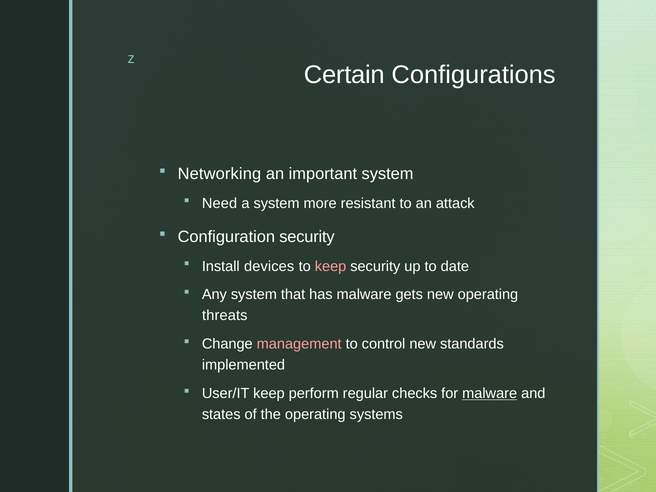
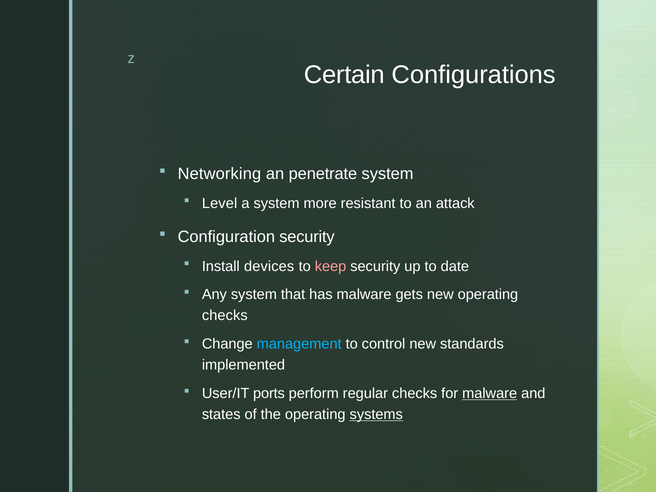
important: important -> penetrate (323, 174)
Need: Need -> Level (220, 203)
threats: threats -> checks (225, 316)
management colour: pink -> light blue (299, 344)
User/IT keep: keep -> ports (269, 393)
systems underline: none -> present (376, 414)
